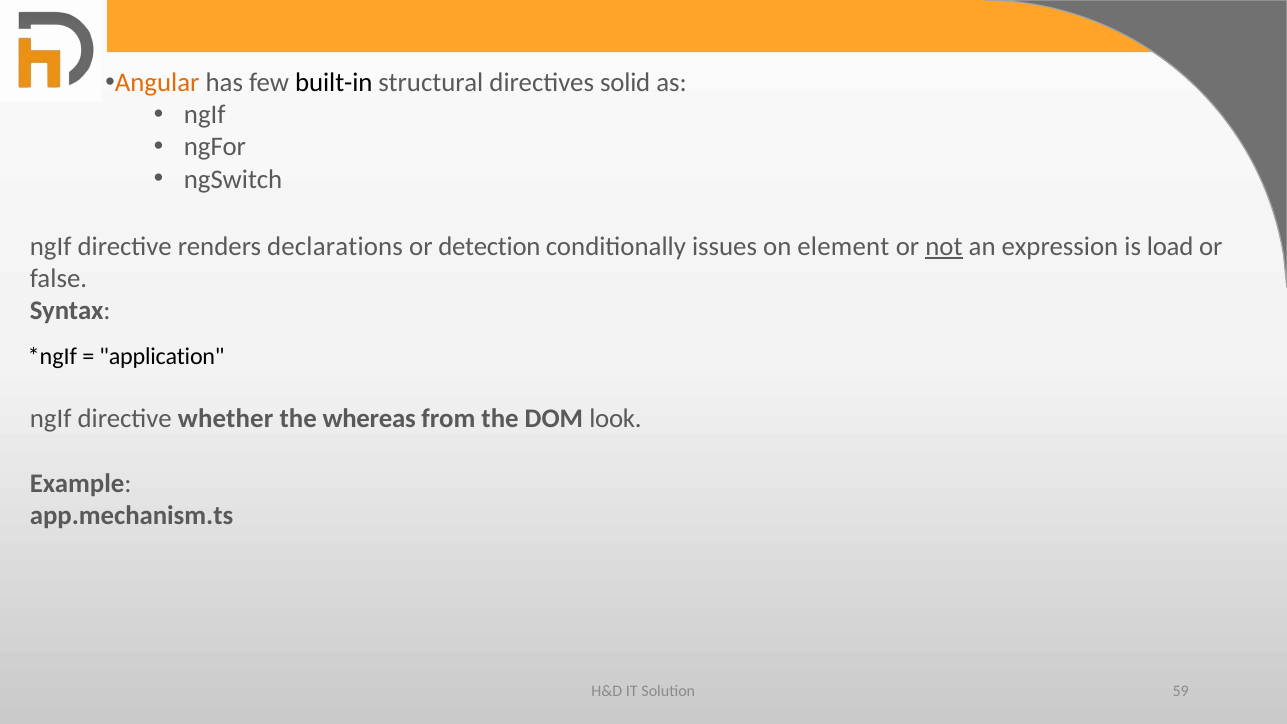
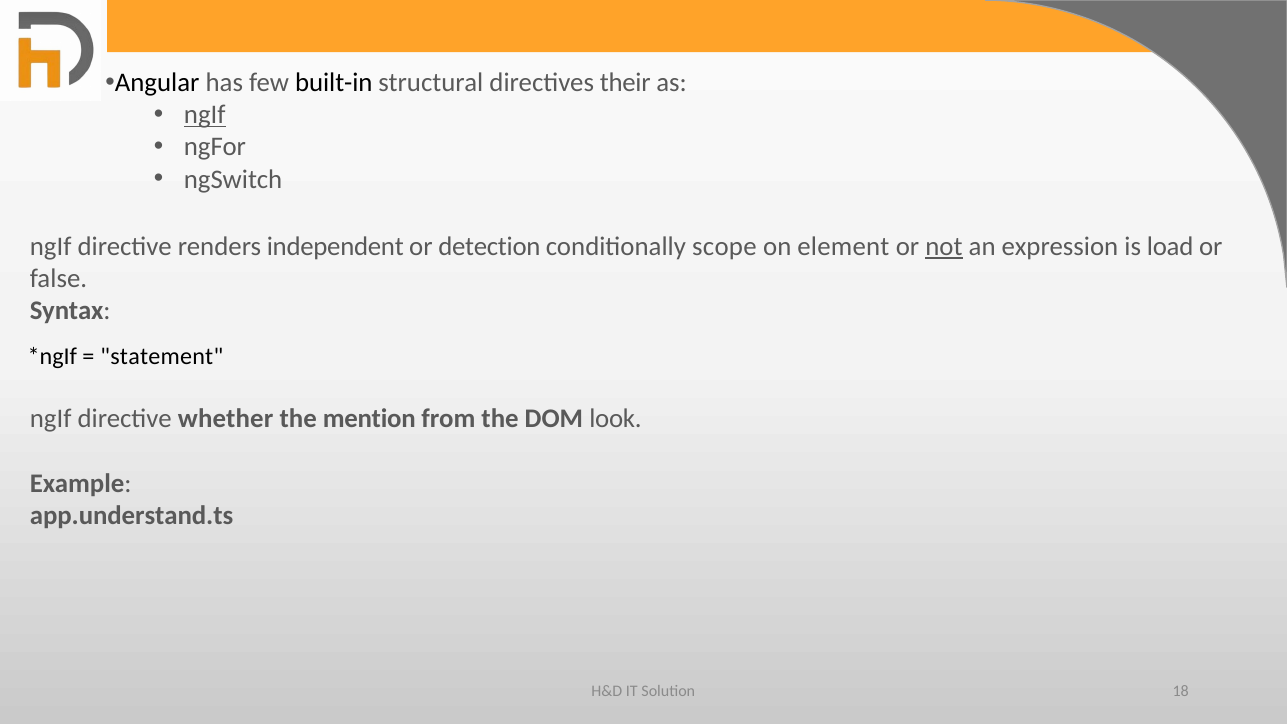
Angular colour: orange -> black (157, 83)
solid: solid -> their (625, 83)
ngIf underline: none -> present (205, 115)
declarations: declarations -> independent (335, 247)
issues: issues -> scope (724, 247)
application: application -> statement (162, 357)
whereas: whereas -> mention (369, 419)
app.mechanism.ts: app.mechanism.ts -> app.understand.ts (132, 515)
59: 59 -> 18 (1181, 691)
